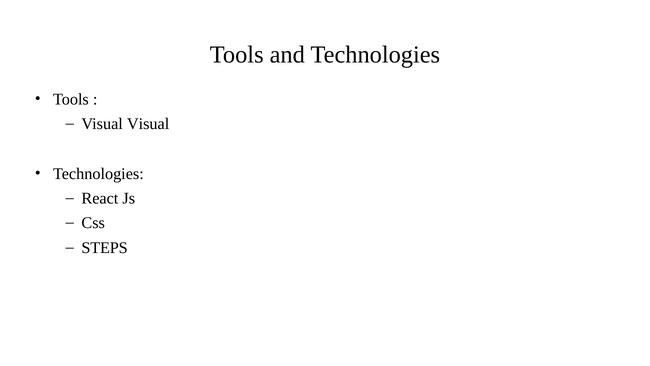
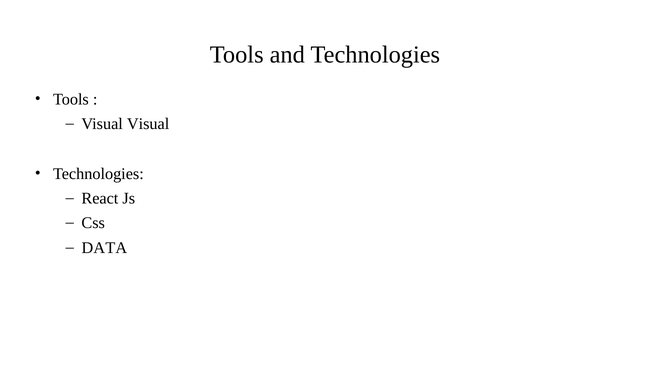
STEPS: STEPS -> DATA (104, 247)
